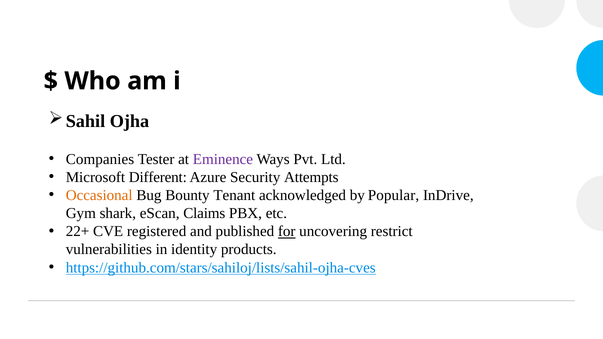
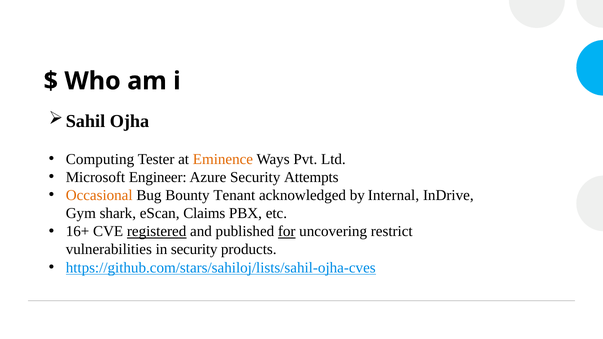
Companies: Companies -> Computing (100, 159)
Eminence colour: purple -> orange (223, 159)
Different: Different -> Engineer (158, 177)
Popular: Popular -> Internal (393, 195)
22+: 22+ -> 16+ (78, 232)
registered underline: none -> present (157, 232)
in identity: identity -> security (194, 250)
